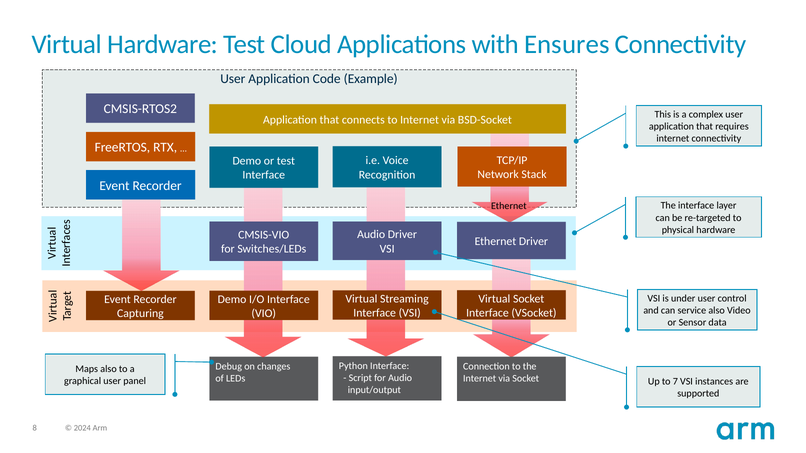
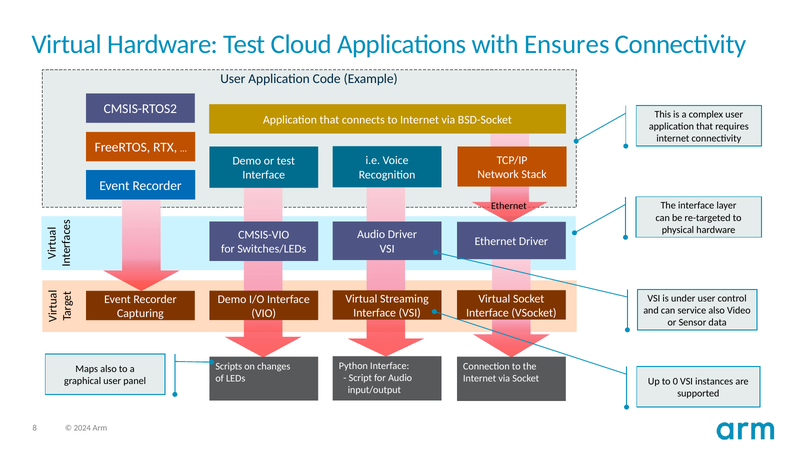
Debug: Debug -> Scripts (229, 367)
7: 7 -> 0 (675, 382)
